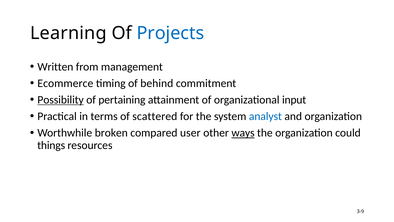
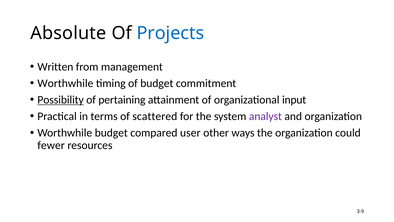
Learning: Learning -> Absolute (68, 33)
Ecommerce: Ecommerce -> Worthwhile (65, 83)
of behind: behind -> budget (157, 83)
analyst colour: blue -> purple (265, 116)
Worthwhile broken: broken -> budget (111, 133)
ways underline: present -> none (243, 133)
things: things -> fewer (51, 145)
